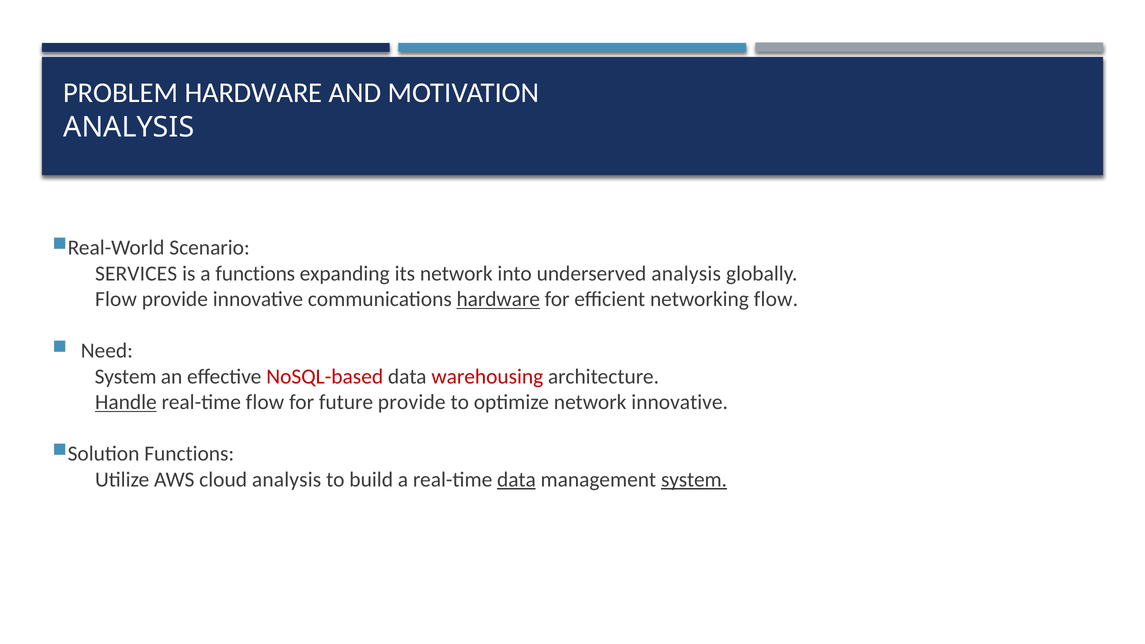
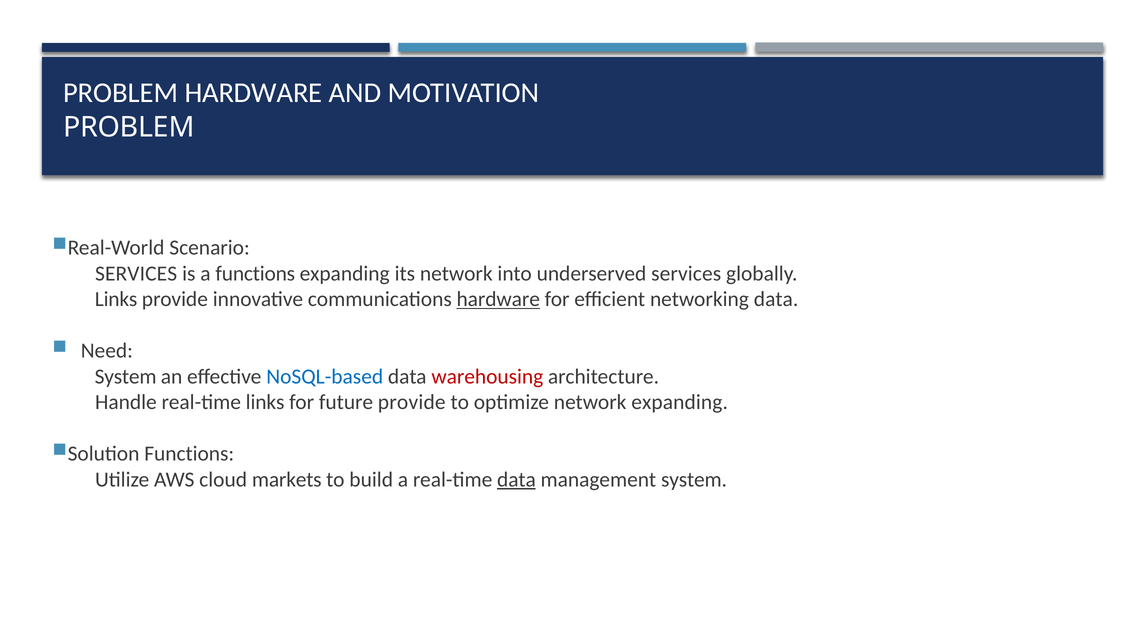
ANALYSIS: ANALYSIS -> PROBLEM (129, 127)
underserved analysis: analysis -> services (686, 273)
Flow: Flow -> Links (116, 299)
networking flow: flow -> data (776, 299)
NoSQL-based colour: red -> blue (325, 377)
Handle underline: present -> none (126, 402)
real-time flow: flow -> links (265, 402)
network innovative: innovative -> expanding (680, 402)
cloud analysis: analysis -> markets (287, 480)
system underline: present -> none (694, 480)
